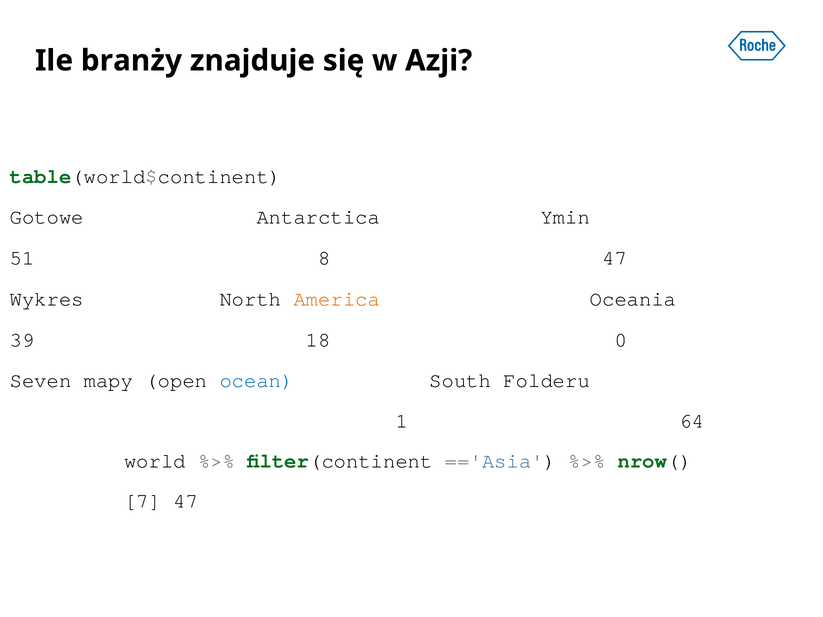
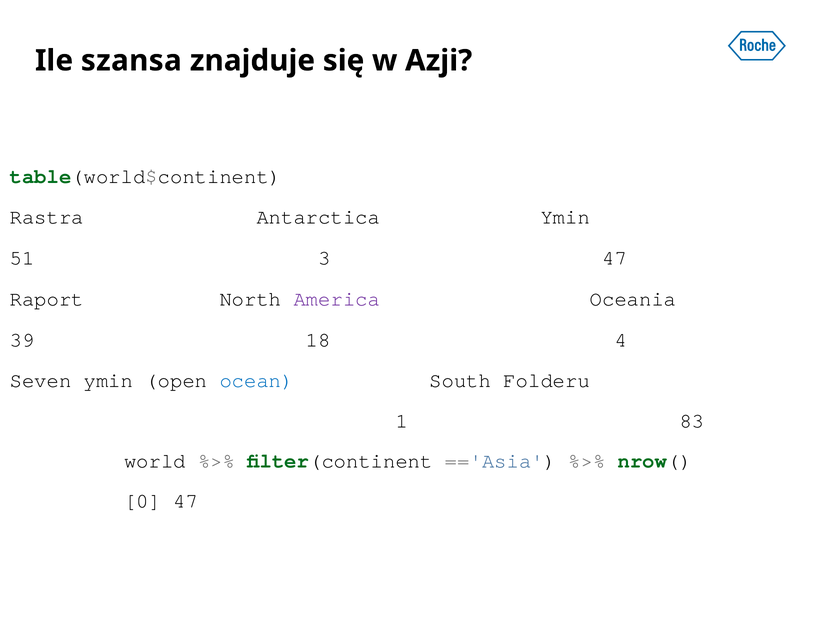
branży: branży -> szansa (131, 61)
Gotowe: Gotowe -> Rastra (47, 217)
8: 8 -> 3 (324, 258)
Wykres: Wykres -> Raport (47, 299)
America colour: orange -> purple (337, 299)
0: 0 -> 4 (621, 340)
Seven mapy: mapy -> ymin (108, 381)
64: 64 -> 83 (692, 421)
7: 7 -> 0 (143, 501)
